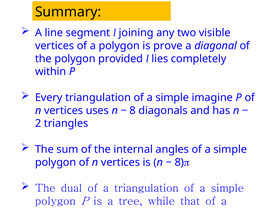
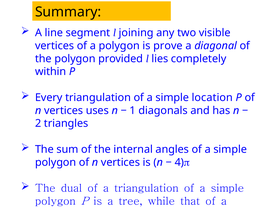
imagine: imagine -> location (212, 97)
8: 8 -> 1 (133, 110)
8: 8 -> 4 (179, 162)
